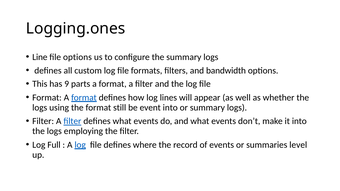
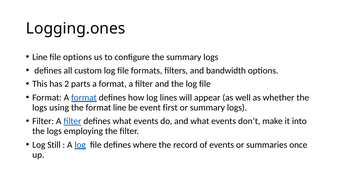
9: 9 -> 2 (67, 84)
format still: still -> line (120, 108)
event into: into -> first (170, 108)
Full: Full -> Still (54, 145)
level: level -> once (298, 145)
